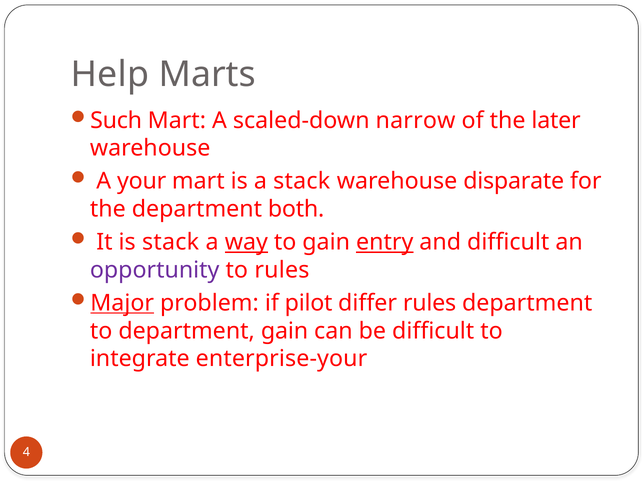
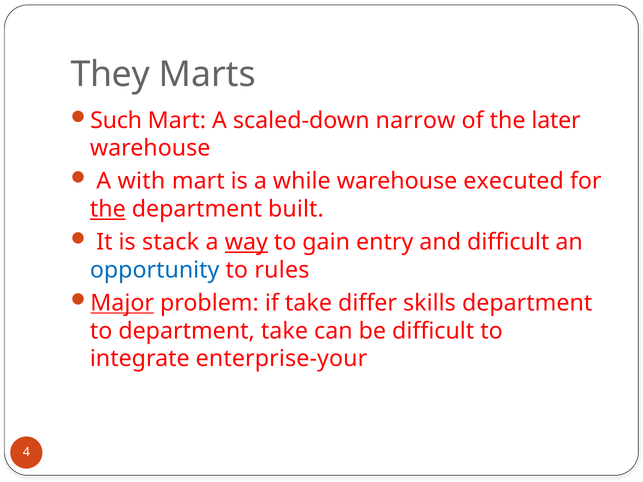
Help: Help -> They (110, 74)
your: your -> with (141, 181)
a stack: stack -> while (302, 181)
disparate: disparate -> executed (514, 181)
the underline: none -> present (108, 209)
both: both -> built (296, 209)
entry underline: present -> none (385, 242)
opportunity colour: purple -> blue (155, 270)
if pilot: pilot -> take (308, 303)
differ rules: rules -> skills (429, 303)
department gain: gain -> take (284, 331)
